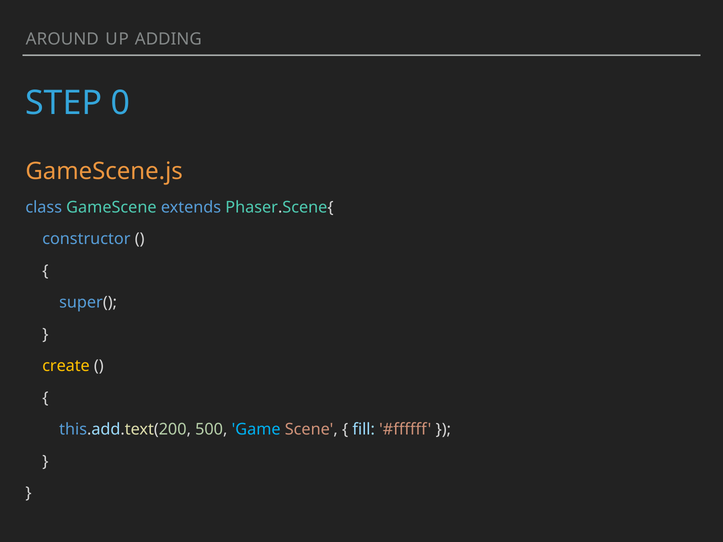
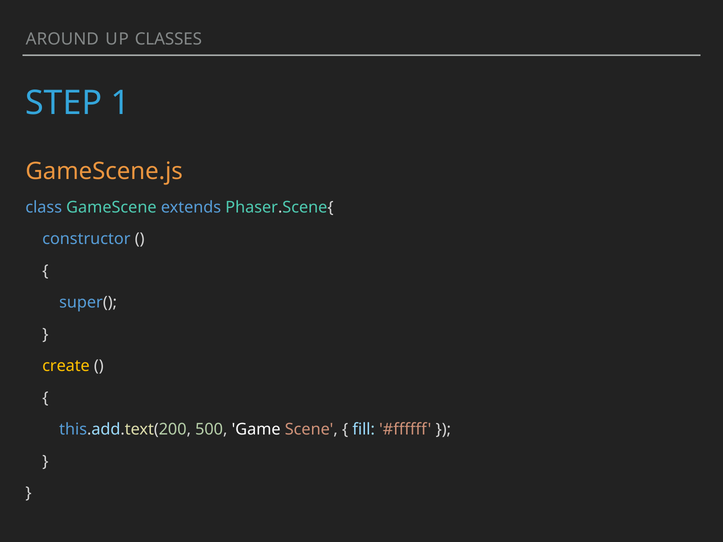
ADDING: ADDING -> CLASSES (168, 39)
0: 0 -> 1 (121, 103)
Game colour: light blue -> white (256, 430)
